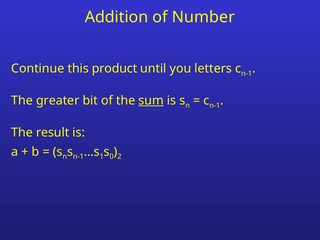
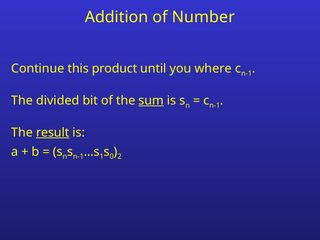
letters: letters -> where (213, 69)
greater: greater -> divided (58, 101)
result underline: none -> present (53, 132)
